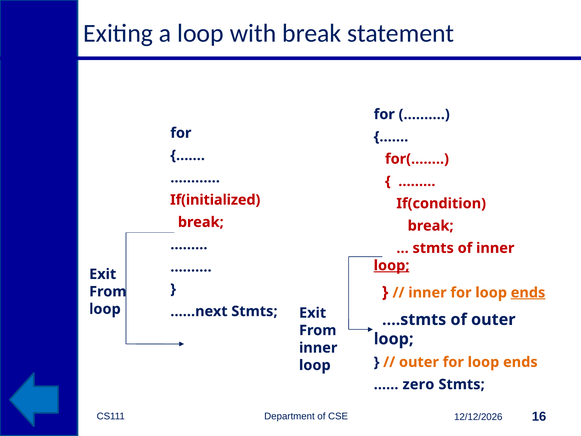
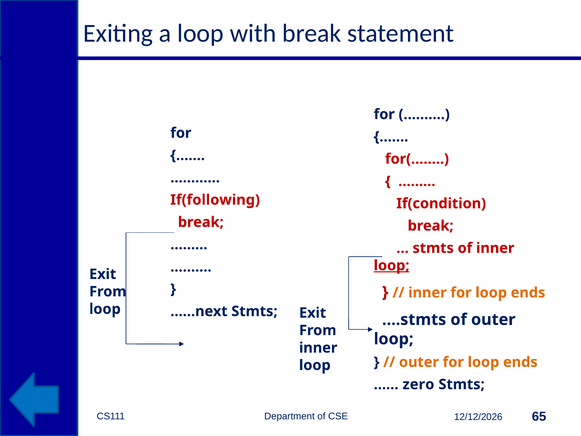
If(initialized: If(initialized -> If(following (215, 200)
ends underline: present -> none (528, 293)
16: 16 -> 65 (539, 416)
